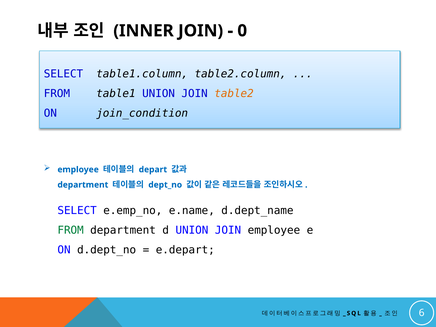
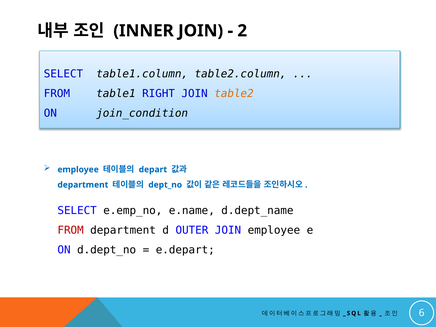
0: 0 -> 2 (242, 31)
table1 UNION: UNION -> RIGHT (159, 94)
FROM colour: green -> red (71, 230)
d UNION: UNION -> OUTER (192, 230)
